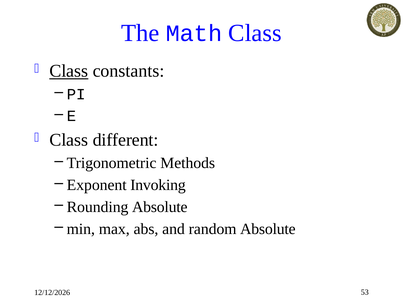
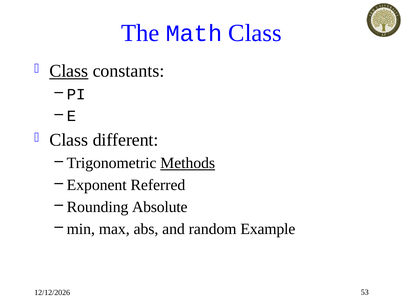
Methods underline: none -> present (188, 163)
Invoking: Invoking -> Referred (158, 185)
random Absolute: Absolute -> Example (268, 229)
